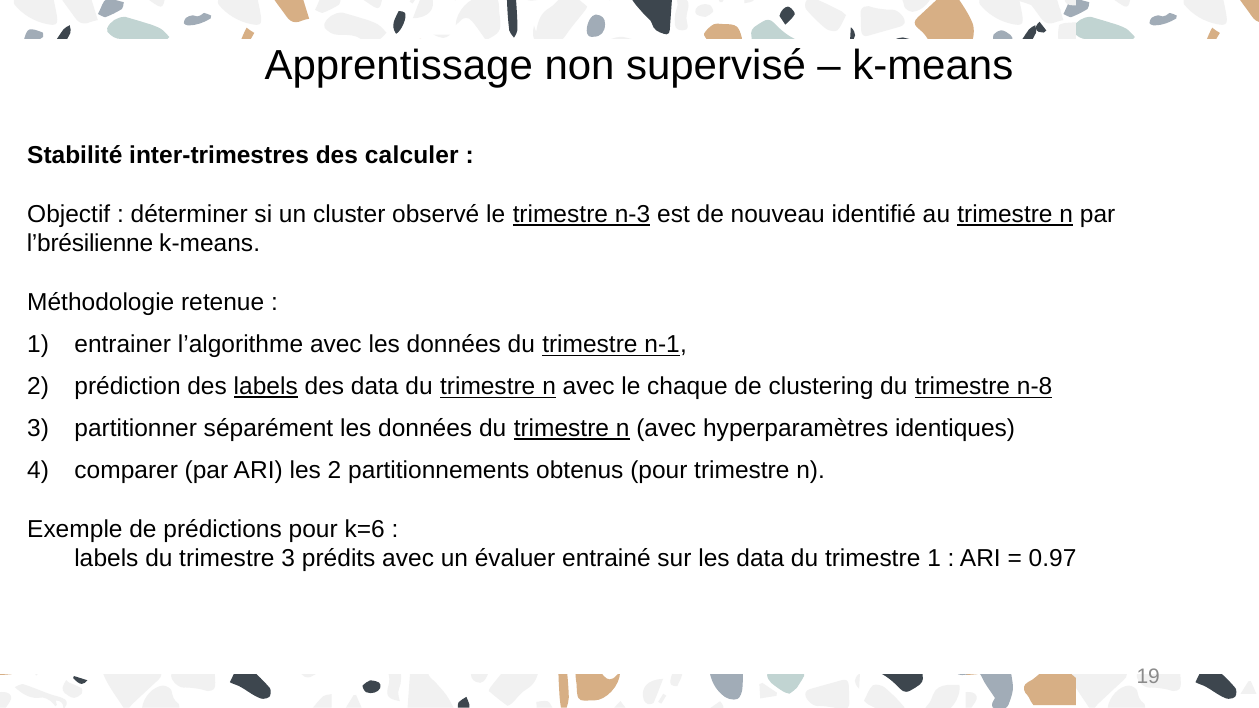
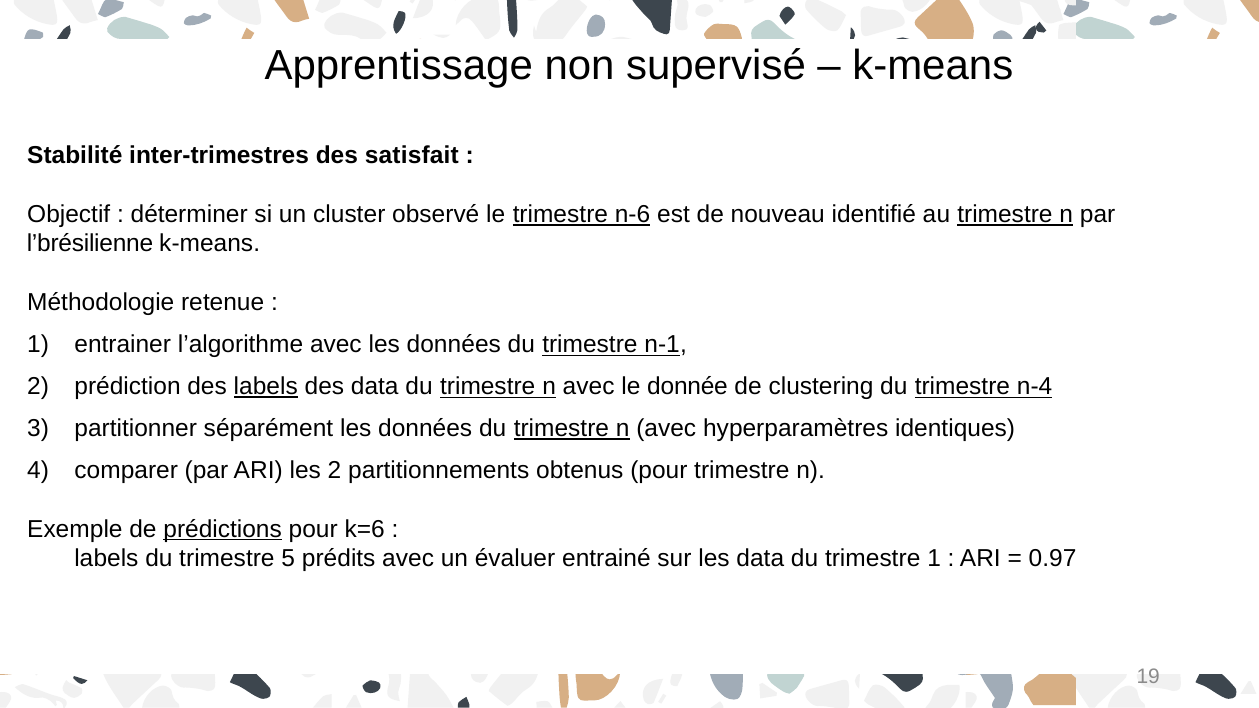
calculer: calculer -> satisfait (412, 156)
n-3: n-3 -> n-6 (633, 214)
chaque: chaque -> donnée (688, 386)
n-8: n-8 -> n-4 (1035, 386)
prédictions underline: none -> present (223, 529)
trimestre 3: 3 -> 5 (288, 559)
